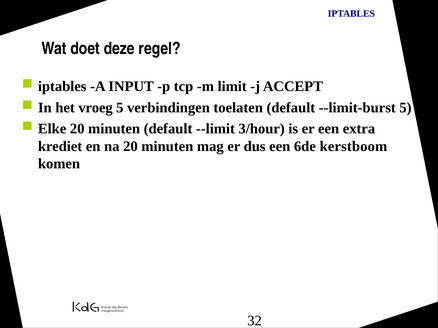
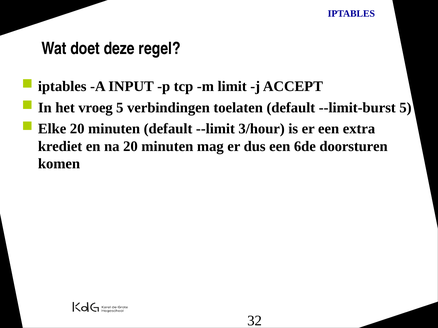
kerstboom: kerstboom -> doorsturen (354, 146)
